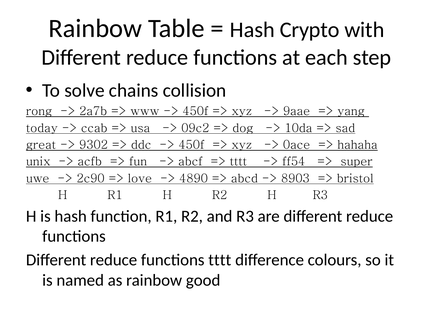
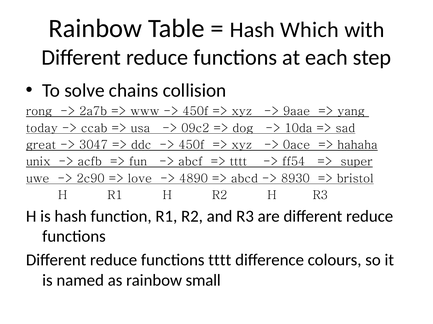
Crypto: Crypto -> Which (309, 30)
9302: 9302 -> 3047 (94, 145)
8903: 8903 -> 8930 (295, 179)
good: good -> small (203, 281)
